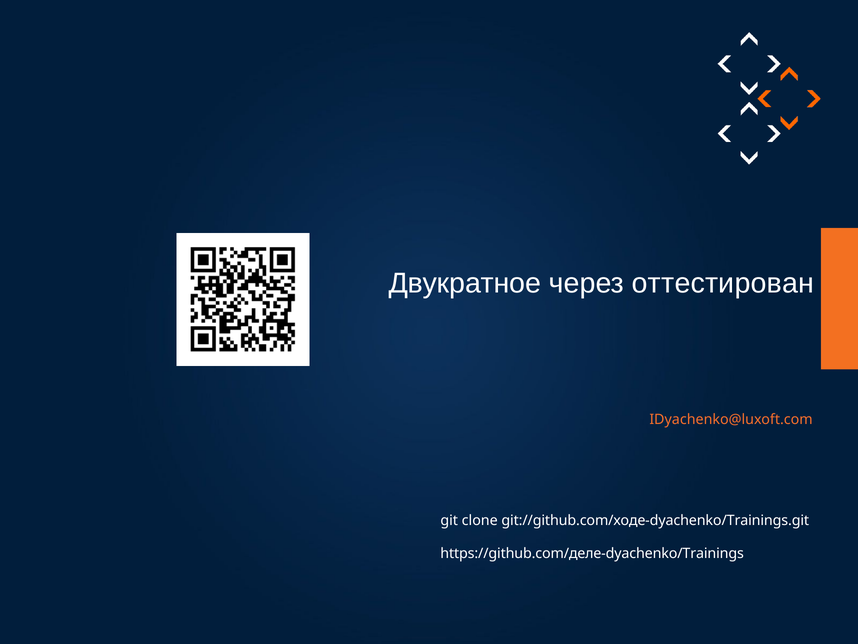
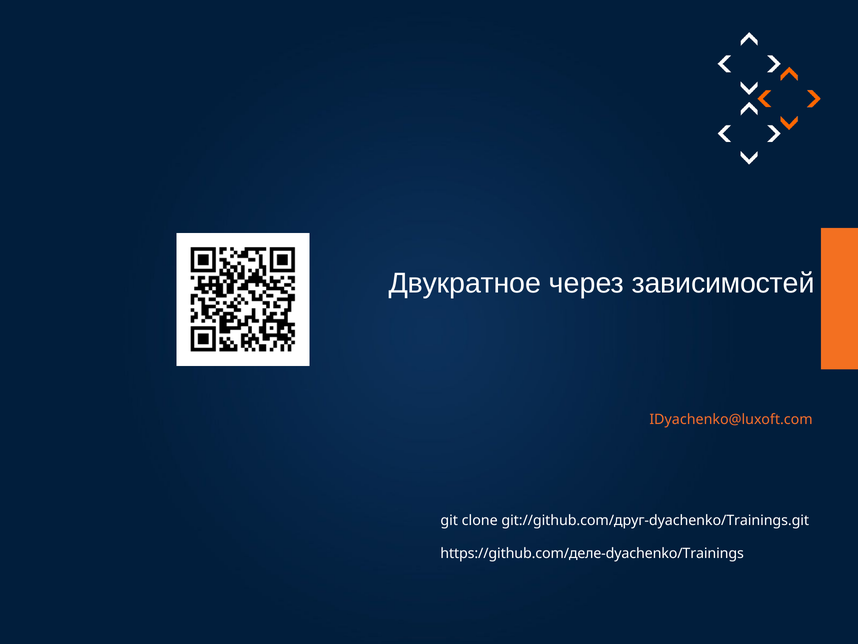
оттестирован: оттестирован -> зависимостей (723, 283)
git://github.com/ходе-dyachenko/Trainings.git: git://github.com/ходе-dyachenko/Trainings.git -> git://github.com/друг-dyachenko/Trainings.git (655, 520)
